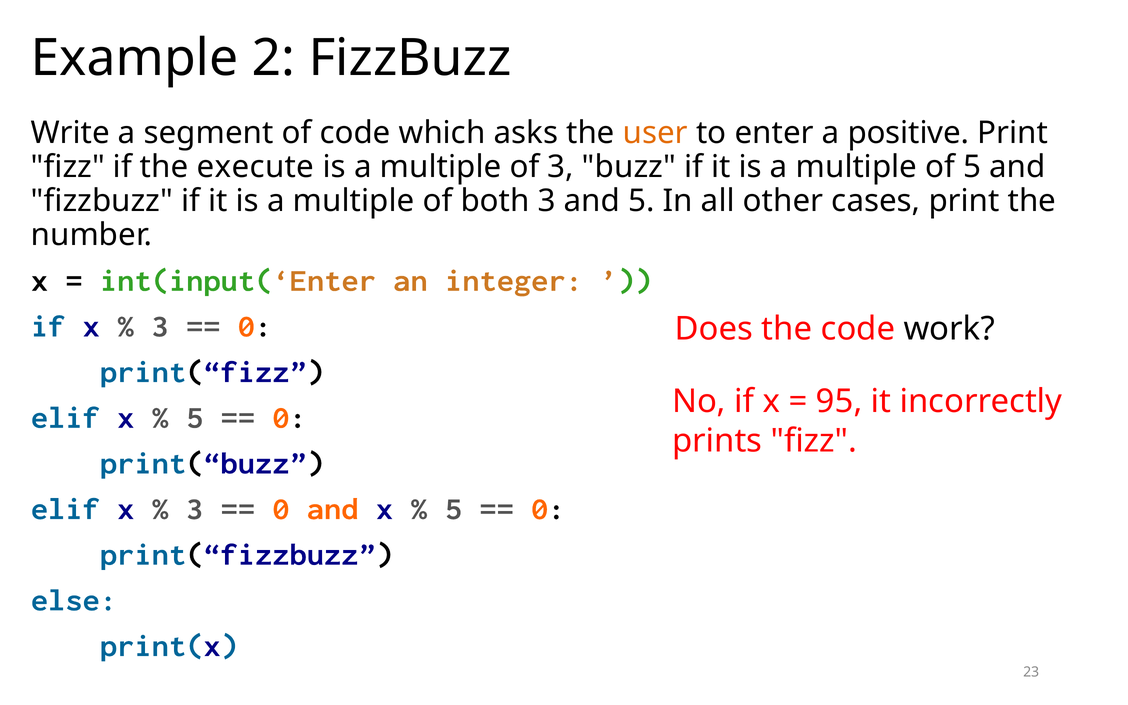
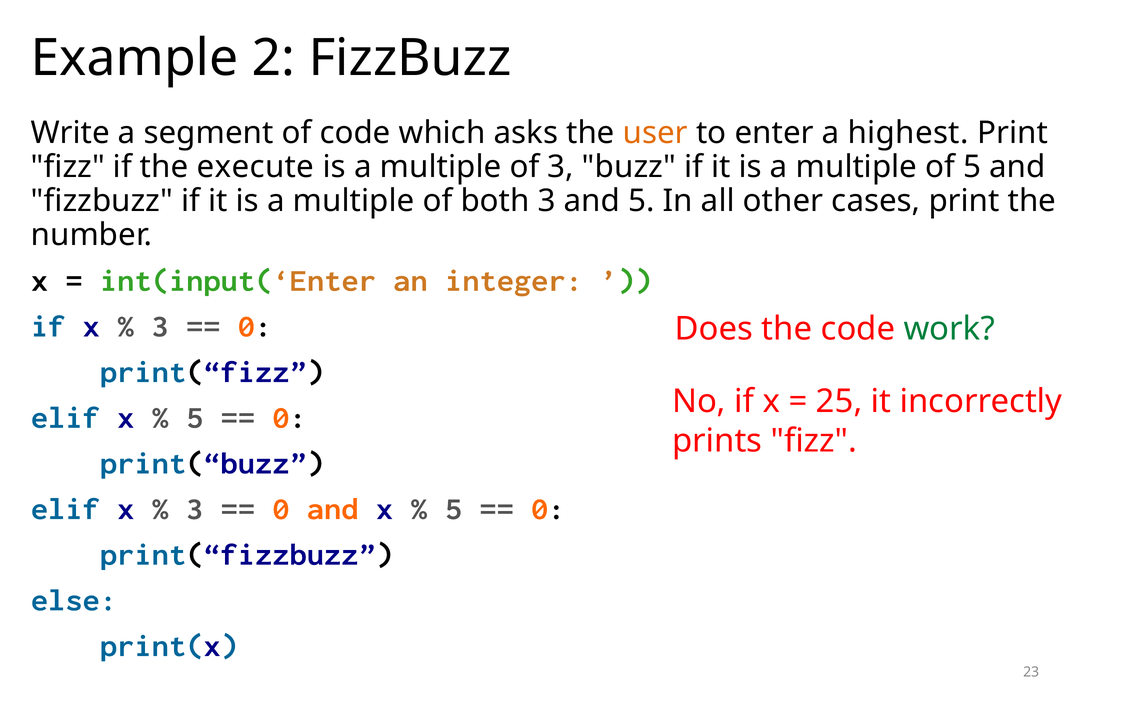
positive: positive -> highest (908, 133)
work colour: black -> green (949, 329)
95: 95 -> 25 (839, 402)
